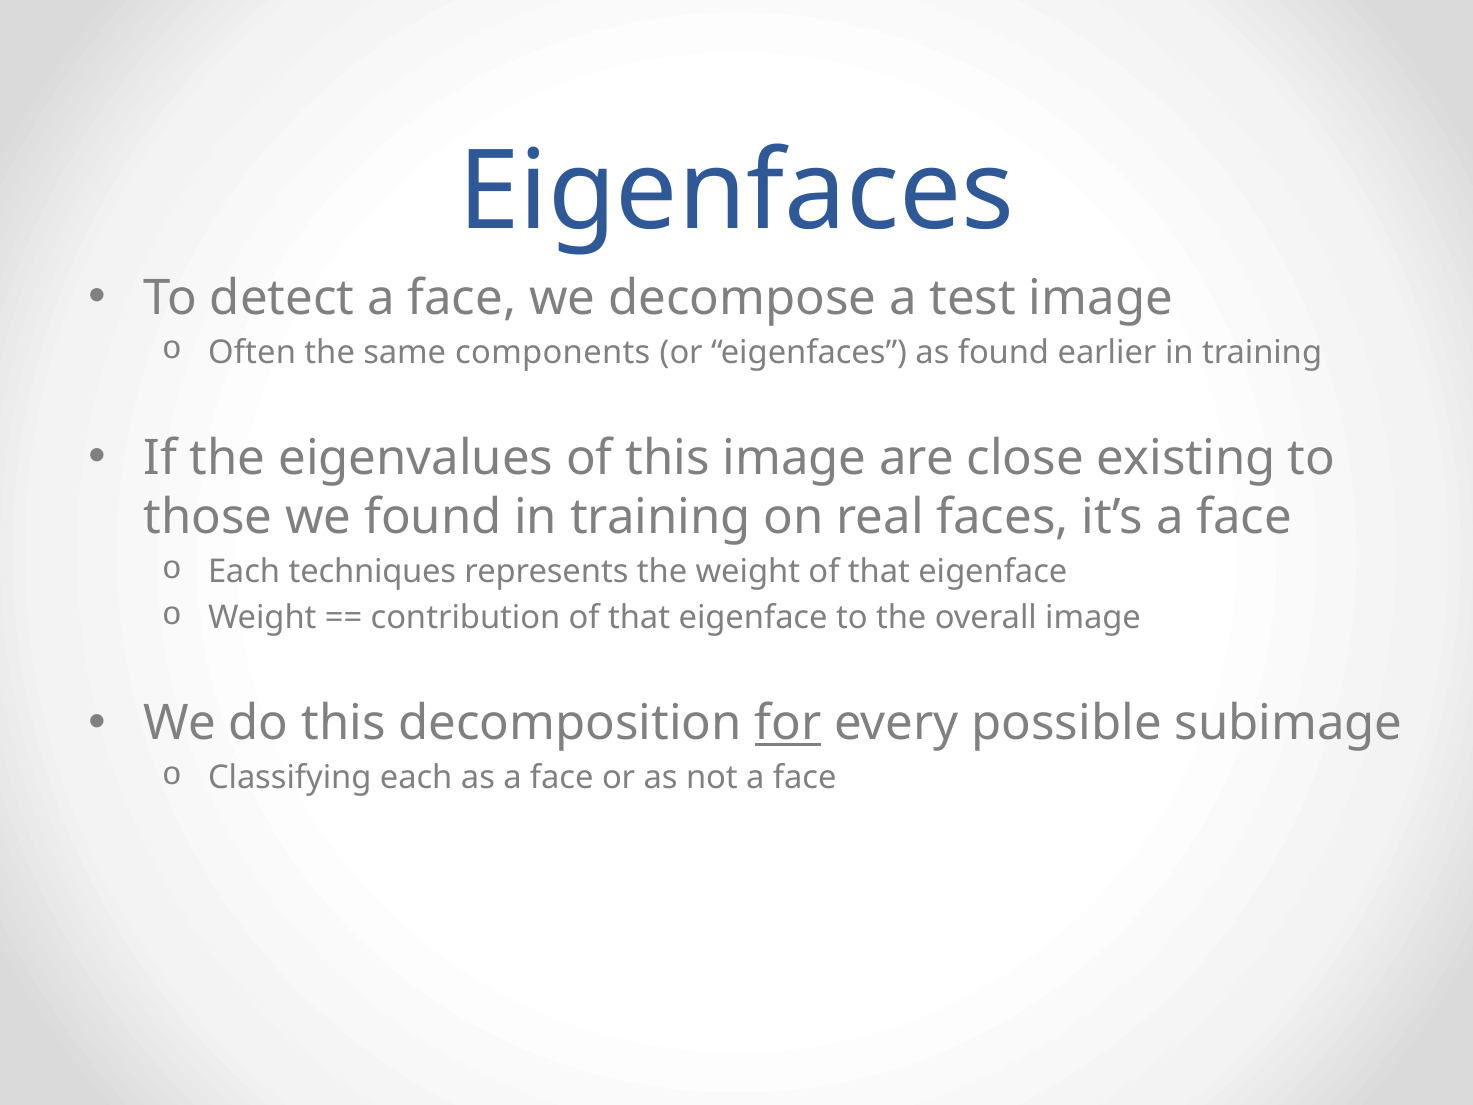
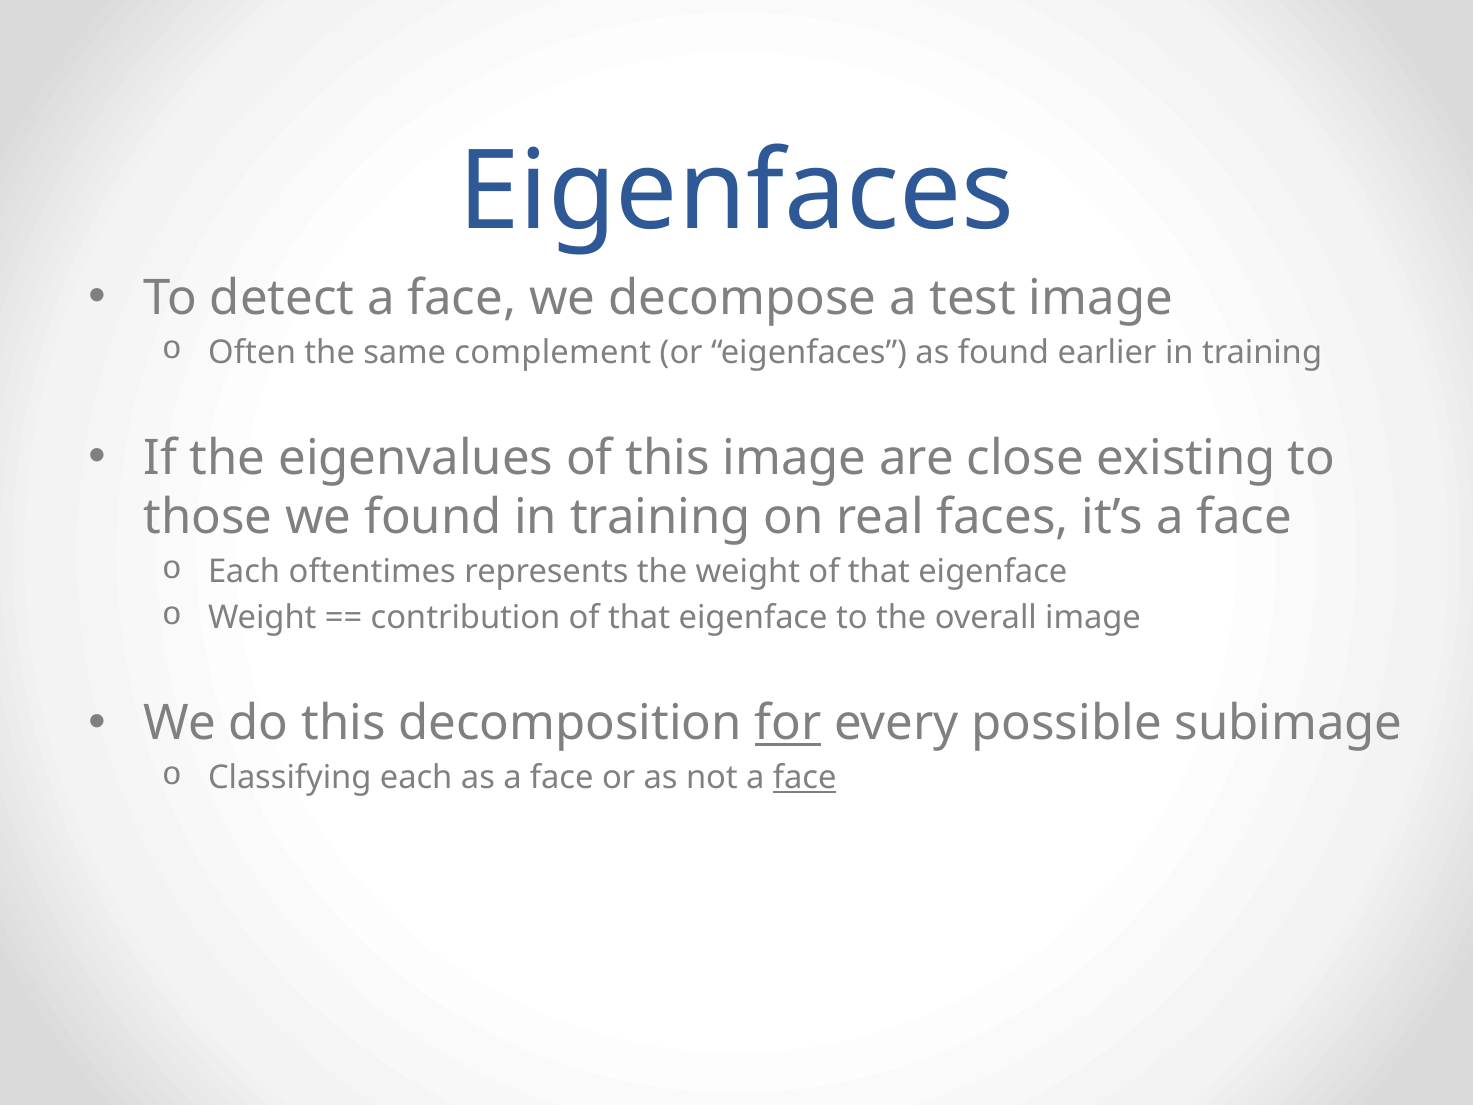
components: components -> complement (553, 353)
techniques: techniques -> oftentimes (372, 572)
face underline: none -> present (805, 778)
